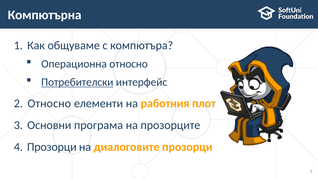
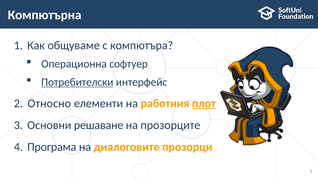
Операционна относно: относно -> софтуер (129, 64)
плот underline: none -> present (204, 103)
програма: програма -> решаване (99, 125)
Прозорци: Прозорци -> Програма (52, 147)
